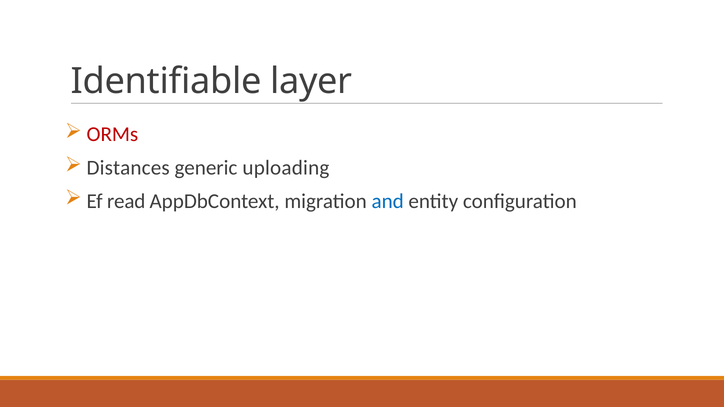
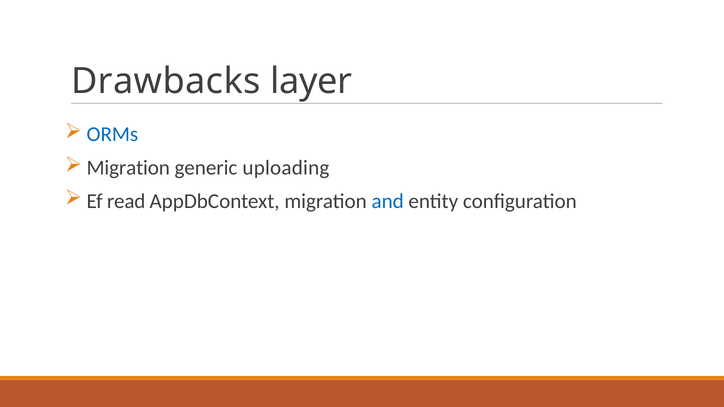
Identifiable: Identifiable -> Drawbacks (166, 81)
ORMs colour: red -> blue (112, 135)
Distances: Distances -> Migration (128, 168)
